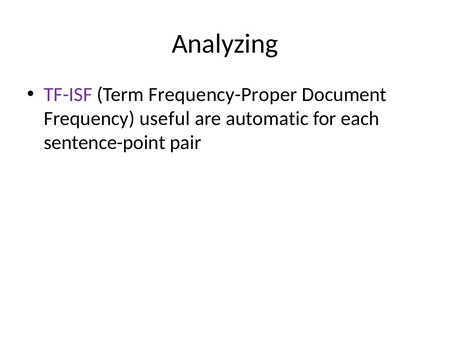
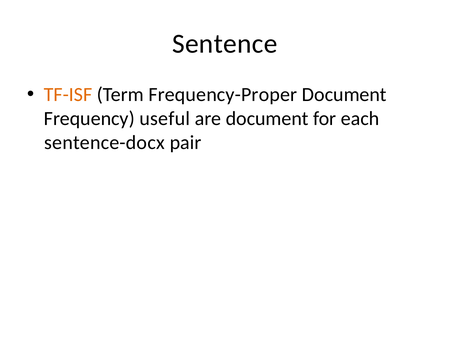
Analyzing: Analyzing -> Sentence (225, 44)
TF-ISF colour: purple -> orange (68, 94)
are automatic: automatic -> document (267, 118)
sentence-point: sentence-point -> sentence-docx (104, 142)
